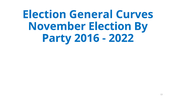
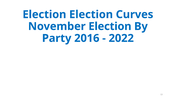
Election General: General -> Election (91, 14)
